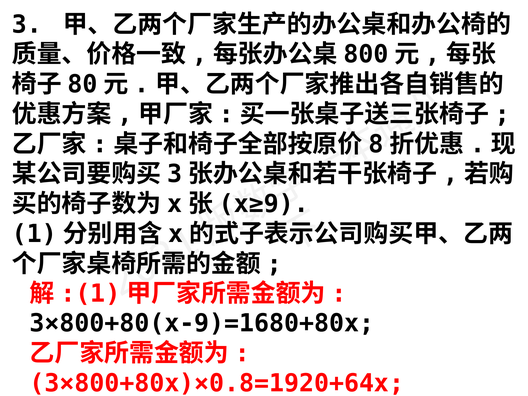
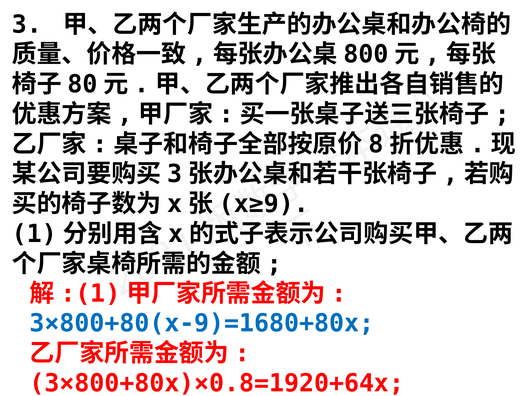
3×800+80(x-9)=1680+80x colour: black -> blue (202, 323)
